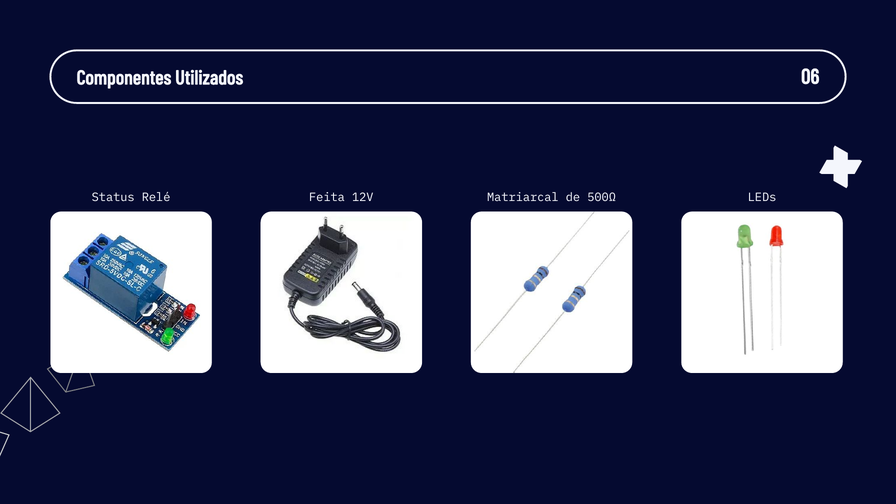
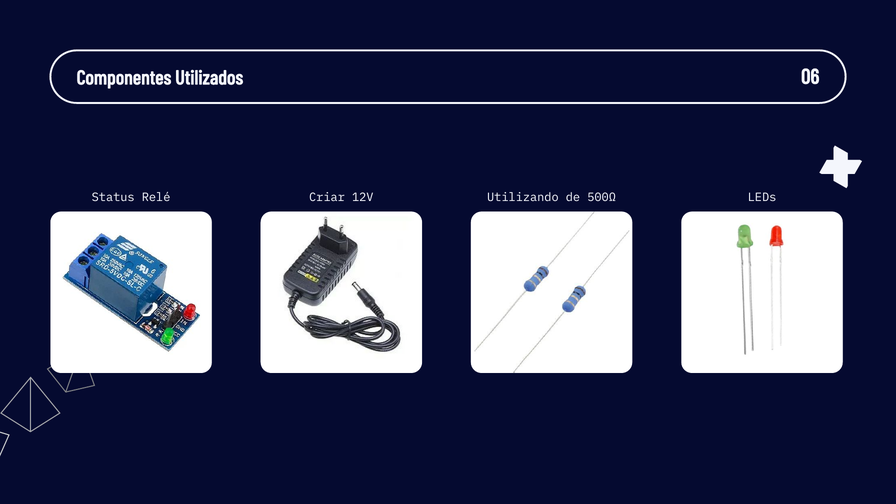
Feita: Feita -> Criar (327, 198)
Matriarcal: Matriarcal -> Utilizando (523, 198)
